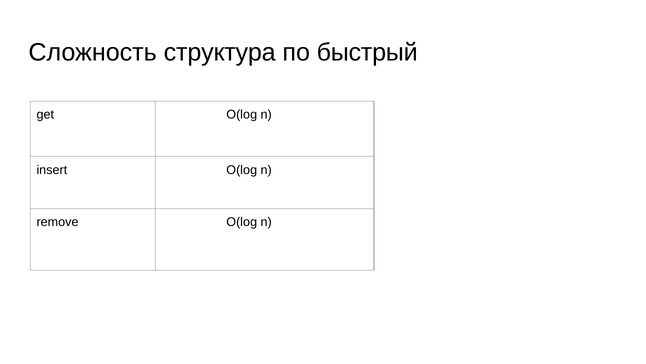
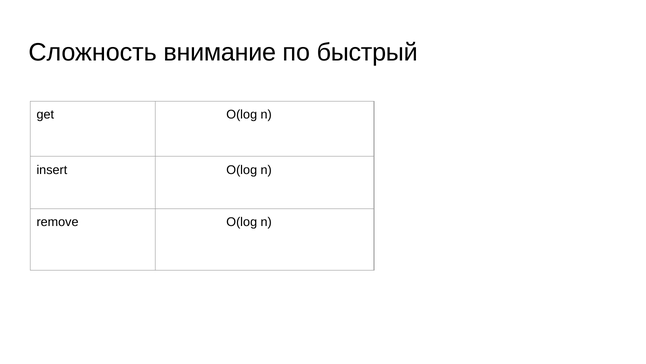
структура: структура -> внимание (220, 52)
